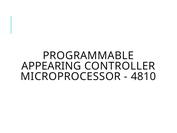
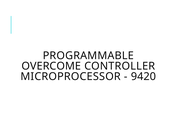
APPEARING: APPEARING -> OVERCOME (51, 66)
4810: 4810 -> 9420 (143, 76)
